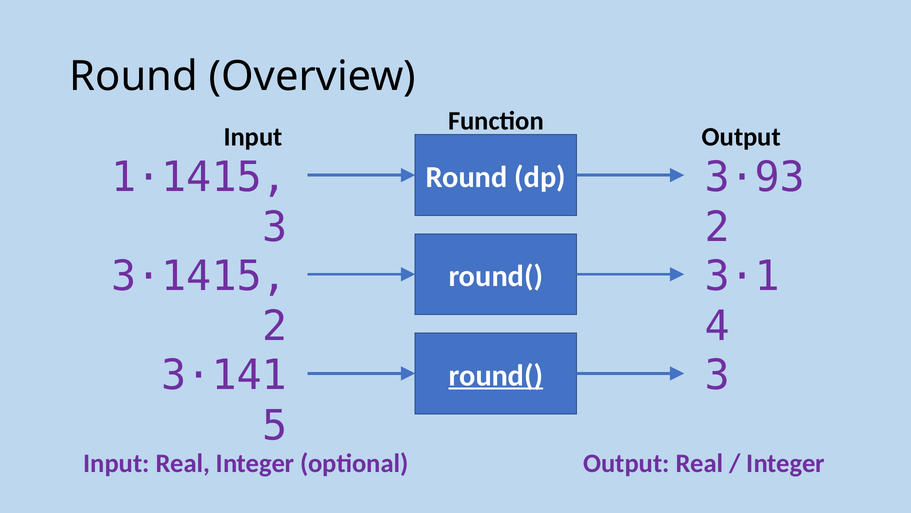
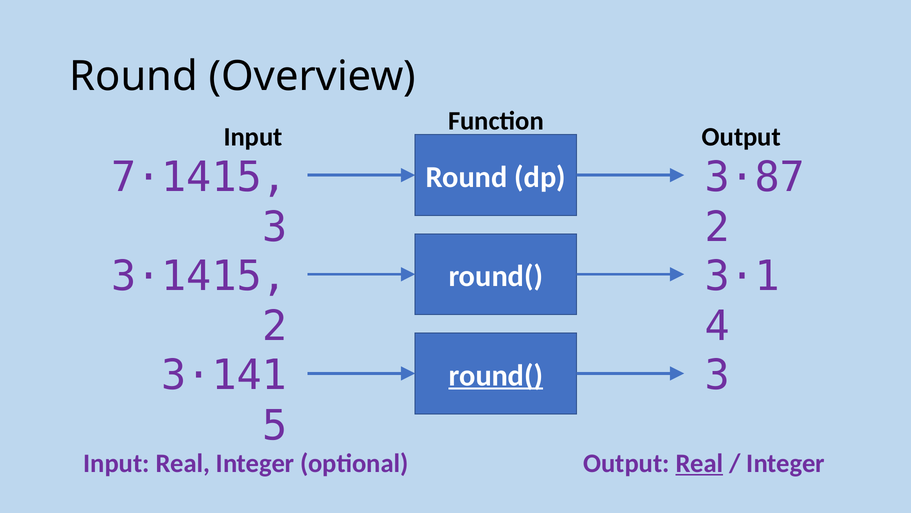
1·1415: 1·1415 -> 7·1415 (199, 177)
3·93: 3·93 -> 3·87 (755, 177)
Real underline: none -> present (699, 463)
